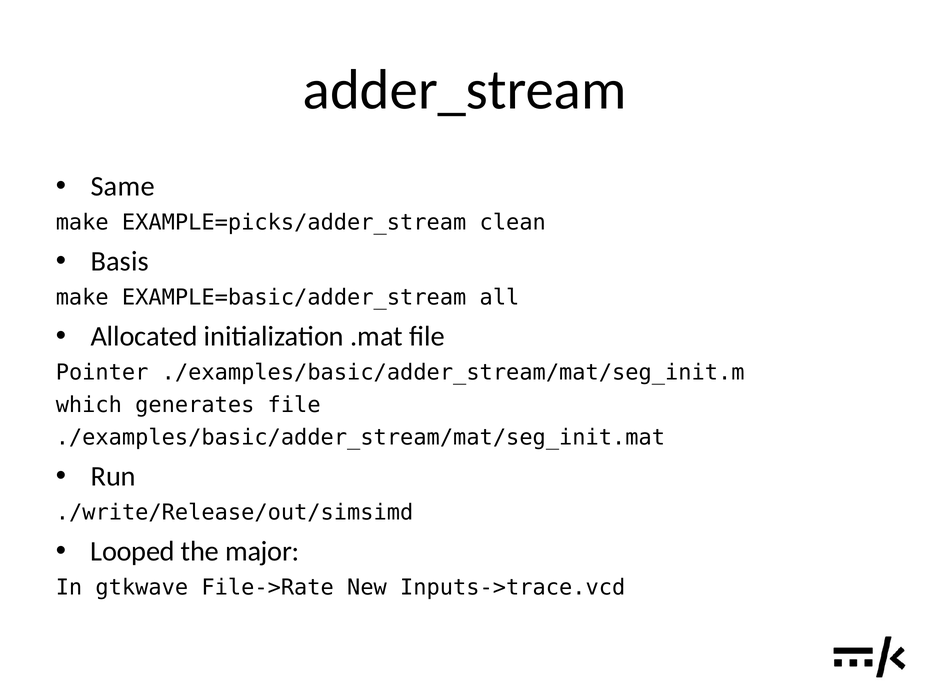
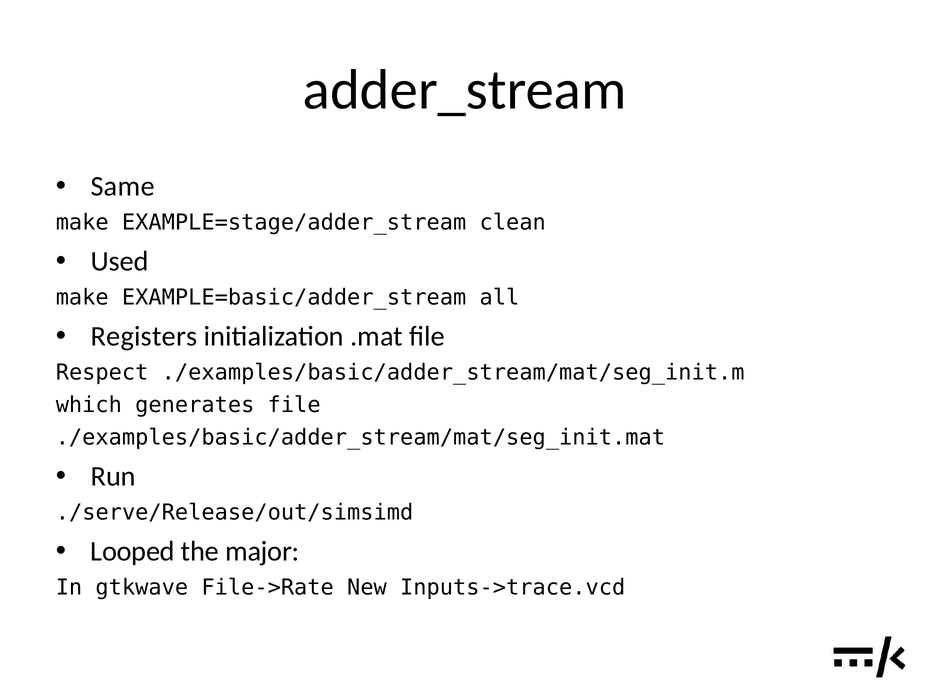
EXAMPLE=picks/adder_stream: EXAMPLE=picks/adder_stream -> EXAMPLE=stage/adder_stream (294, 222)
Basis: Basis -> Used (120, 261)
Allocated: Allocated -> Registers (144, 336)
Pointer: Pointer -> Respect (102, 372)
./write/Release/out/simsimd: ./write/Release/out/simsimd -> ./serve/Release/out/simsimd (235, 512)
